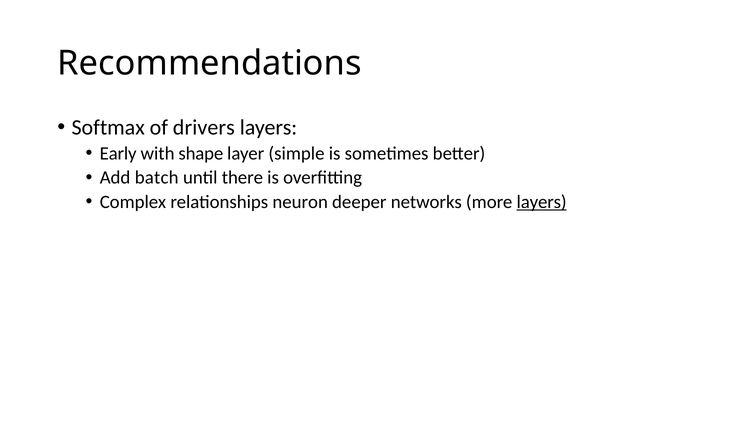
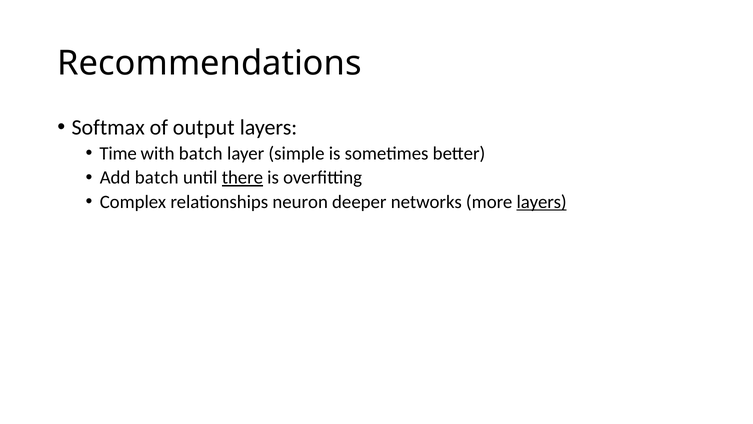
drivers: drivers -> output (204, 127)
Early: Early -> Time (118, 153)
with shape: shape -> batch (201, 153)
there underline: none -> present (242, 178)
